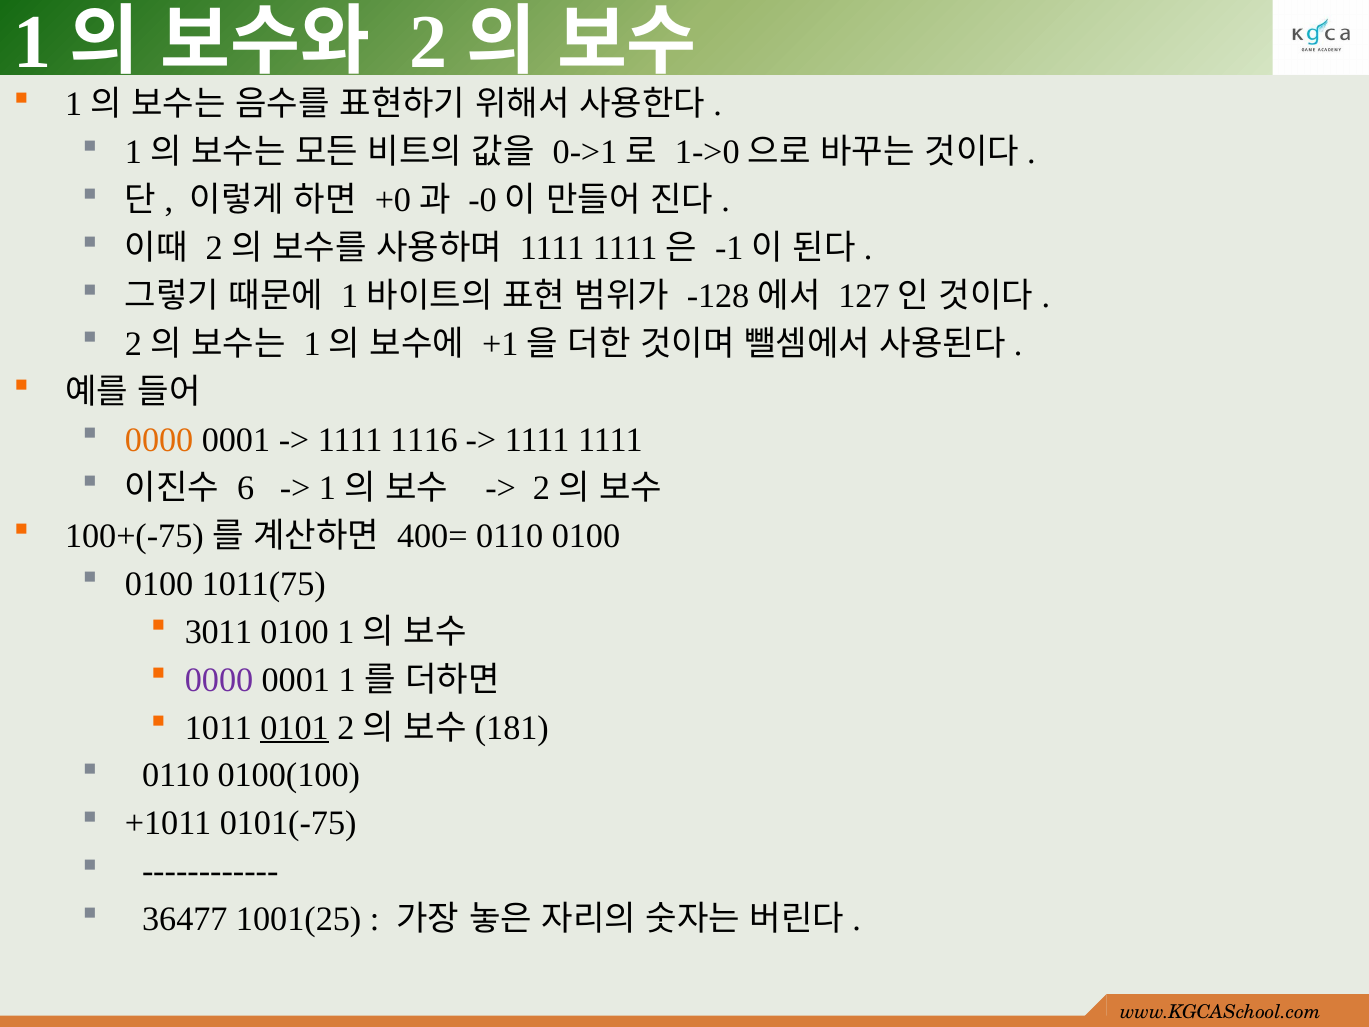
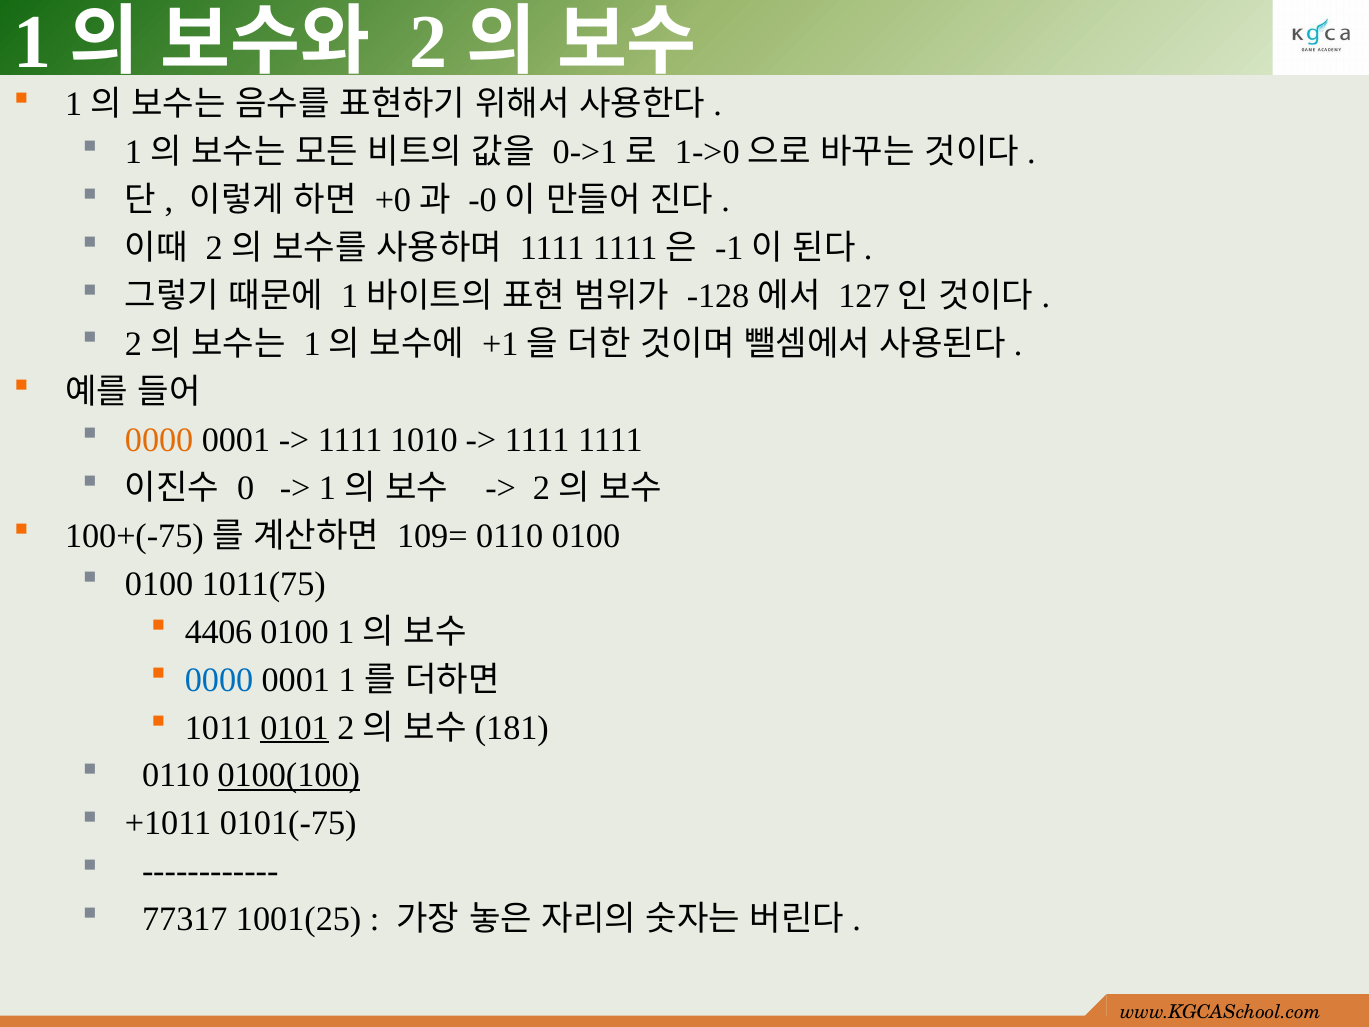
1116: 1116 -> 1010 (424, 440)
6: 6 -> 0 (246, 488)
400=: 400= -> 109= (432, 536)
3011: 3011 -> 4406 (219, 632)
0000 colour: purple -> blue (219, 680)
0100(100 underline: none -> present (289, 775)
36477: 36477 -> 77317 (185, 919)
